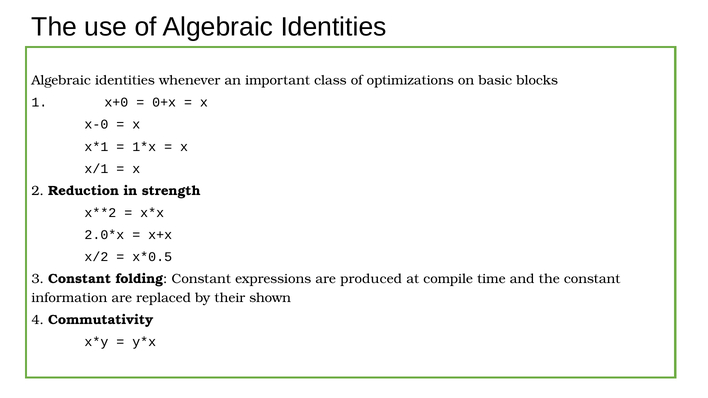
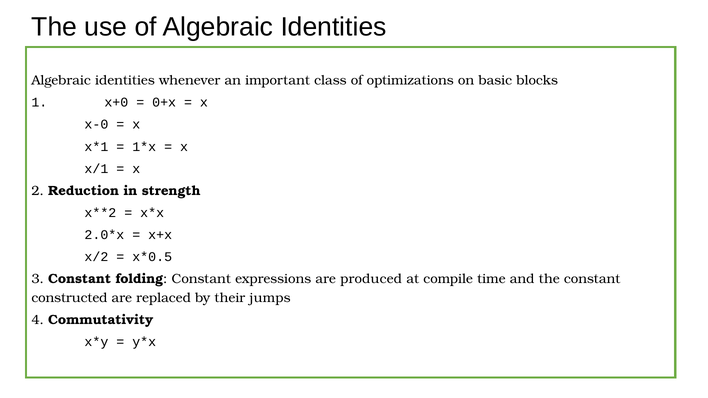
information: information -> constructed (69, 298)
shown: shown -> jumps (270, 298)
